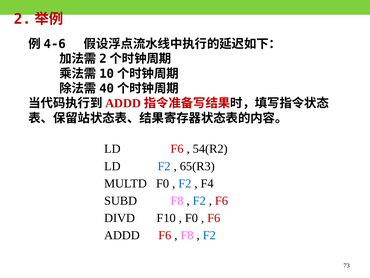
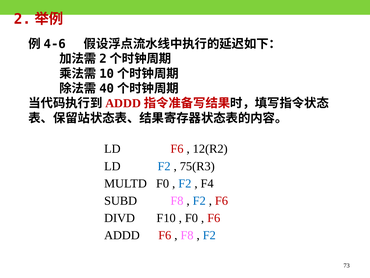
54(R2: 54(R2 -> 12(R2 (210, 149)
65(R3: 65(R3 -> 75(R3 (197, 166)
